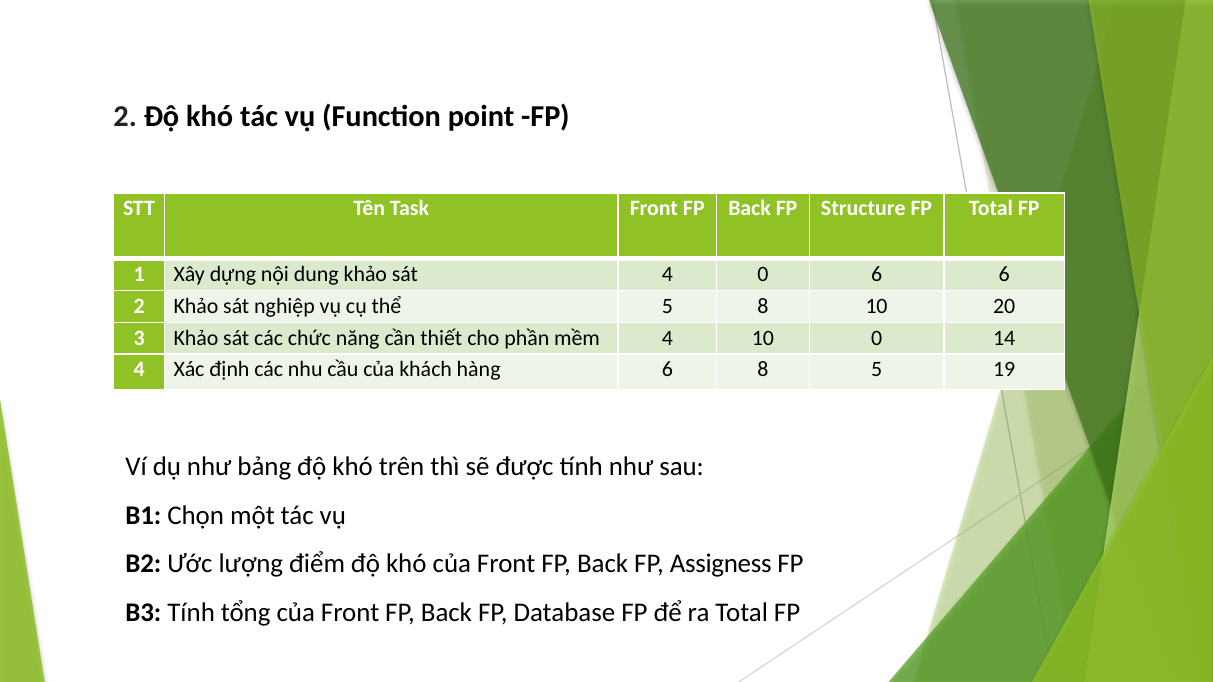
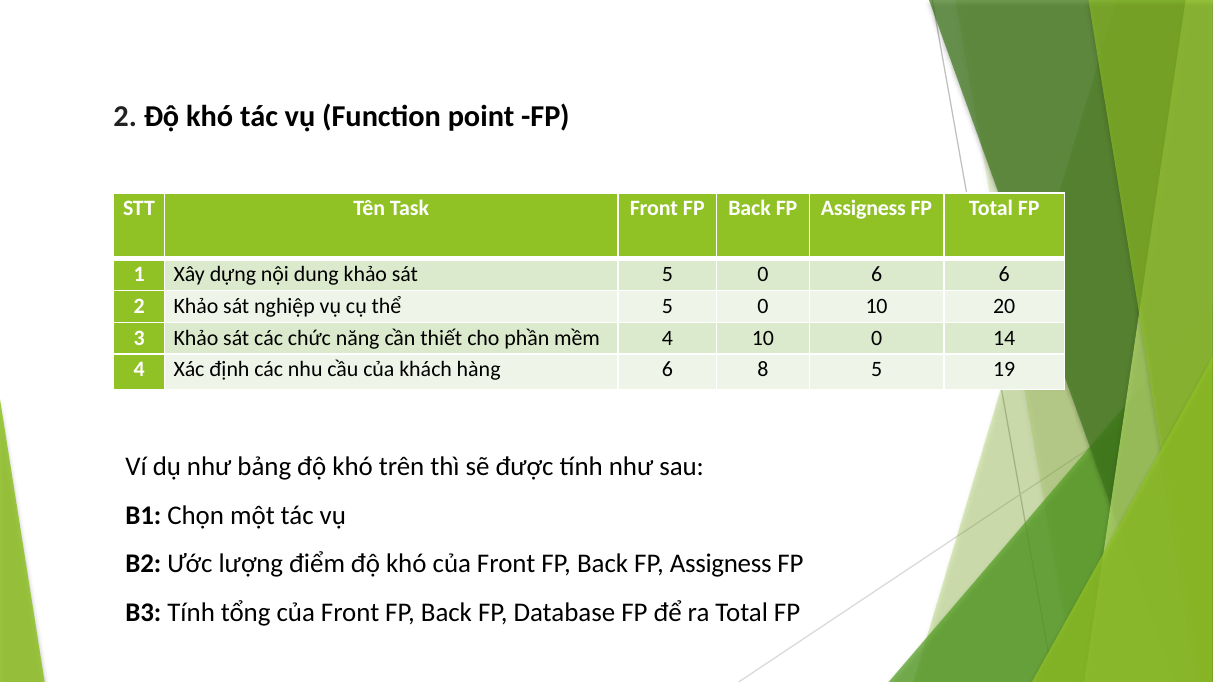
Structure: Structure -> Assigness (863, 209)
sát 4: 4 -> 5 (667, 274)
thể 5 8: 8 -> 0 (763, 306)
